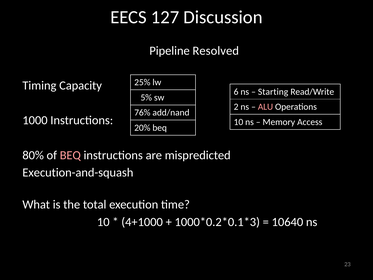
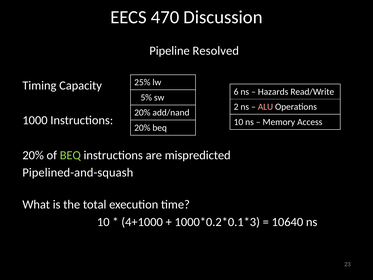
127: 127 -> 470 (165, 17)
Starting: Starting -> Hazards (273, 92)
76%: 76% -> 20% (142, 113)
80%: 80% -> 20% (33, 155)
BEQ colour: pink -> light green (70, 155)
Execution-and-squash: Execution-and-squash -> Pipelined-and-squash (78, 172)
